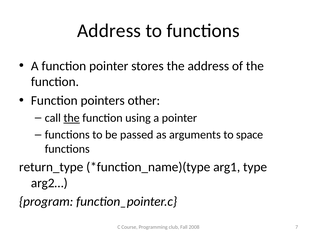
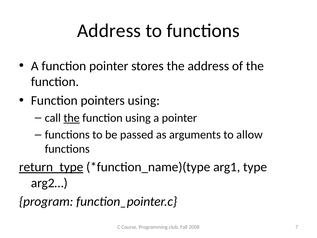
pointers other: other -> using (144, 100)
space: space -> allow (249, 135)
return_type underline: none -> present (51, 167)
